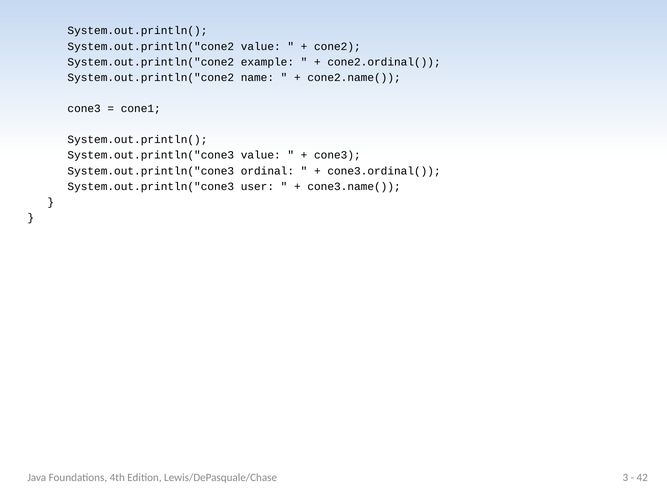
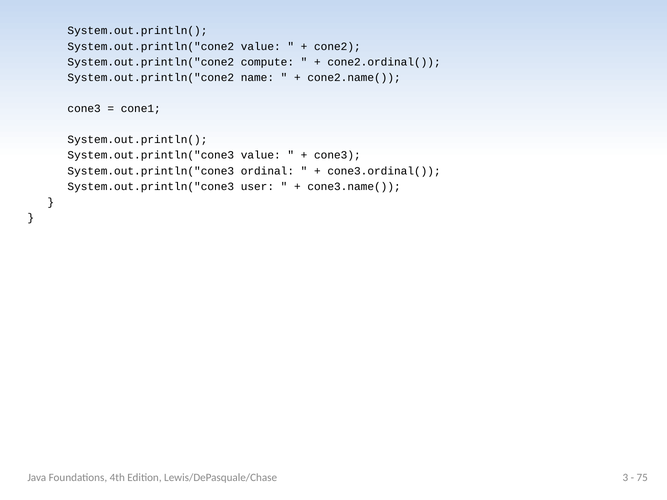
example: example -> compute (267, 62)
42: 42 -> 75 (642, 478)
